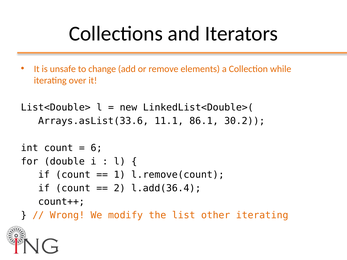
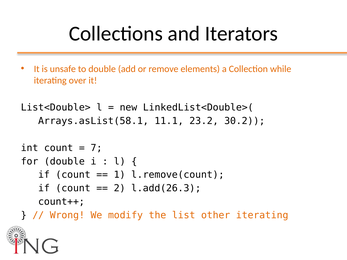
to change: change -> double (102, 69)
Arrays.asList(33.6: Arrays.asList(33.6 -> Arrays.asList(58.1 (93, 121)
86.1: 86.1 -> 23.2 (204, 121)
6: 6 -> 7 (96, 148)
l.add(36.4: l.add(36.4 -> l.add(26.3 (166, 188)
